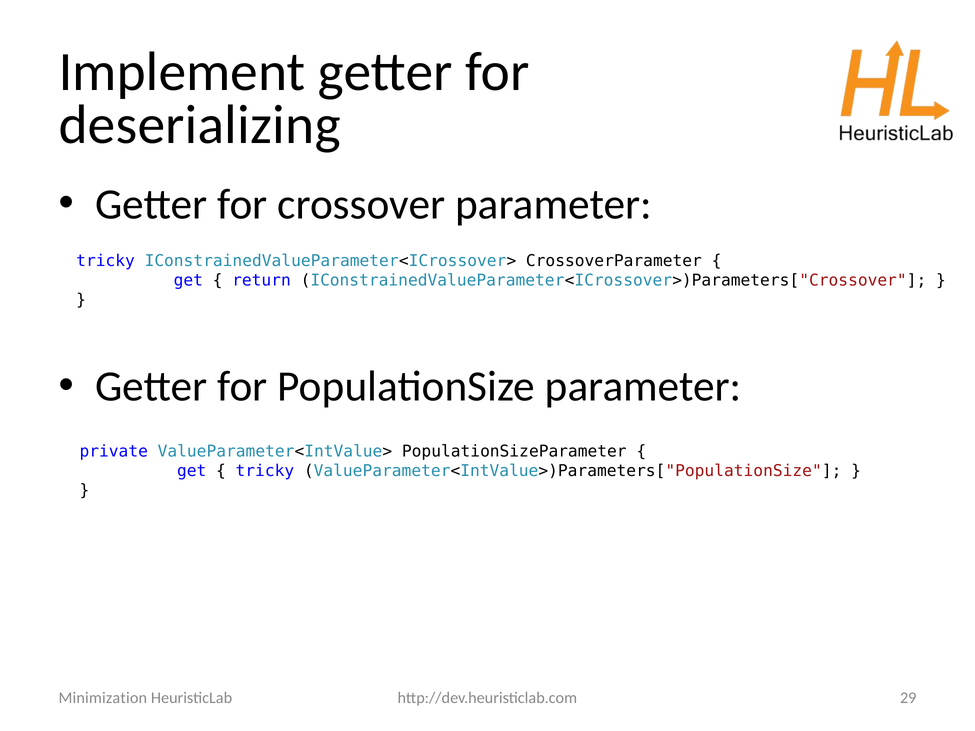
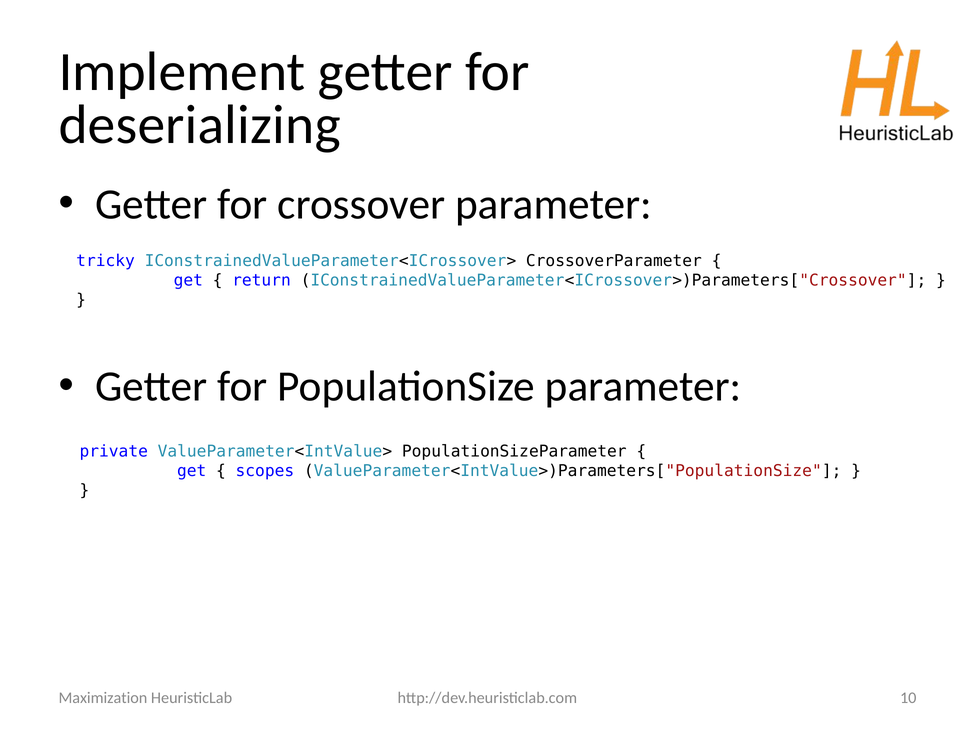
tricky: tricky -> scopes (265, 471)
29: 29 -> 10 (908, 698)
Minimization: Minimization -> Maximization (103, 698)
